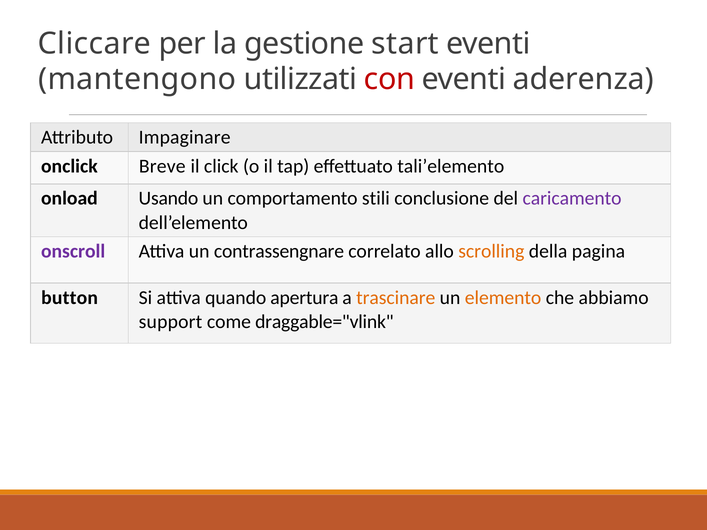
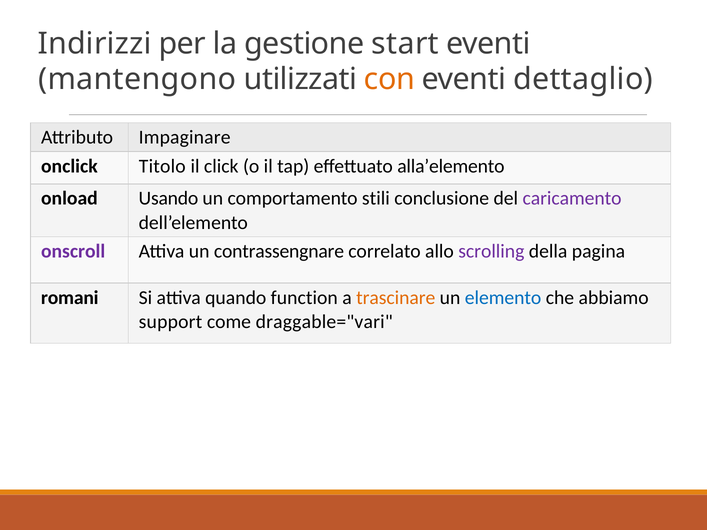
Cliccare: Cliccare -> Indirizzi (95, 44)
con colour: red -> orange (390, 79)
aderenza: aderenza -> dettaglio (583, 79)
Breve: Breve -> Titolo (162, 166)
tali’elemento: tali’elemento -> alla’elemento (451, 166)
scrolling colour: orange -> purple (491, 251)
button: button -> romani (70, 298)
apertura: apertura -> function (304, 298)
elemento colour: orange -> blue (503, 298)
draggable="vlink: draggable="vlink -> draggable="vari (324, 322)
